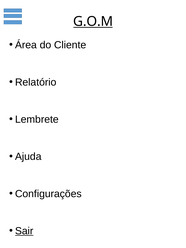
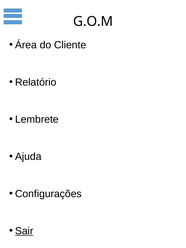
G.O.M underline: present -> none (93, 21)
